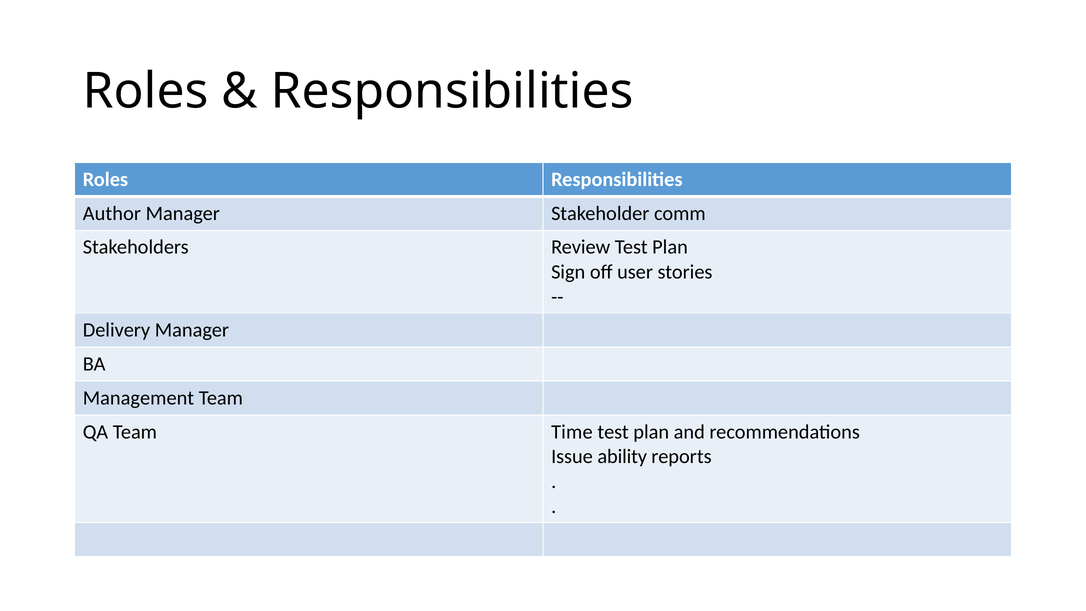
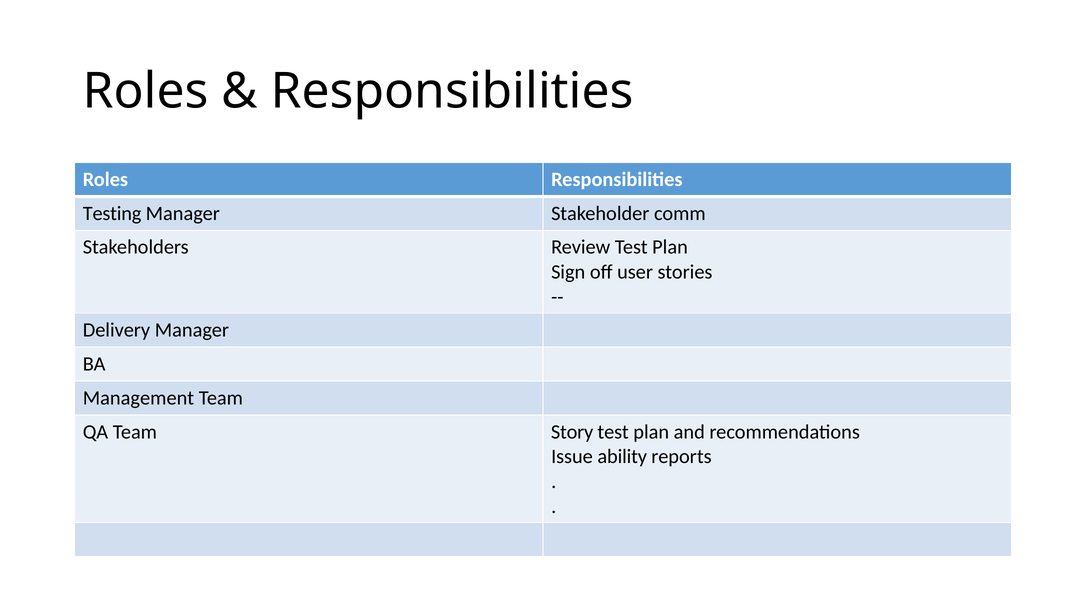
Author: Author -> Testing (112, 213)
Time: Time -> Story (572, 432)
